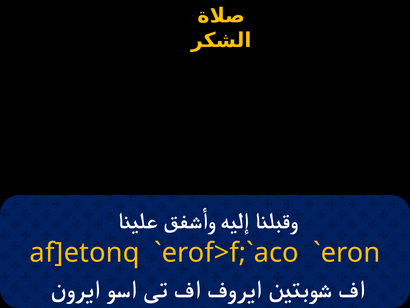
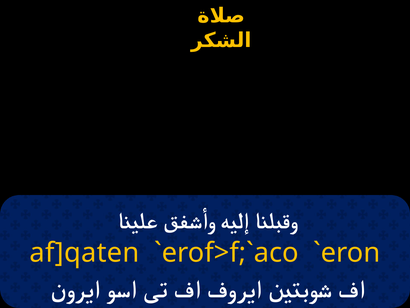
af]etonq: af]etonq -> af]qaten (85, 252)
